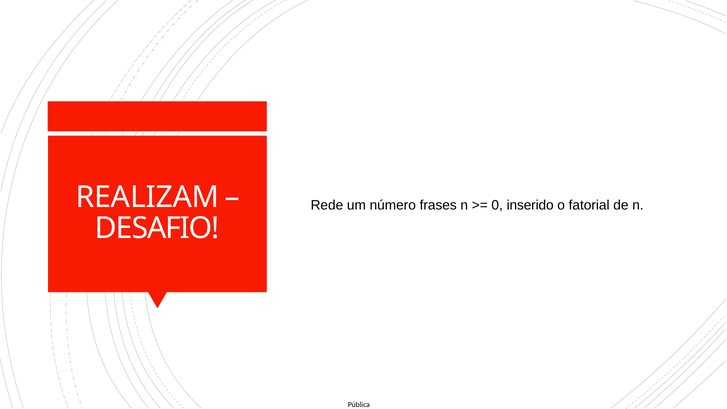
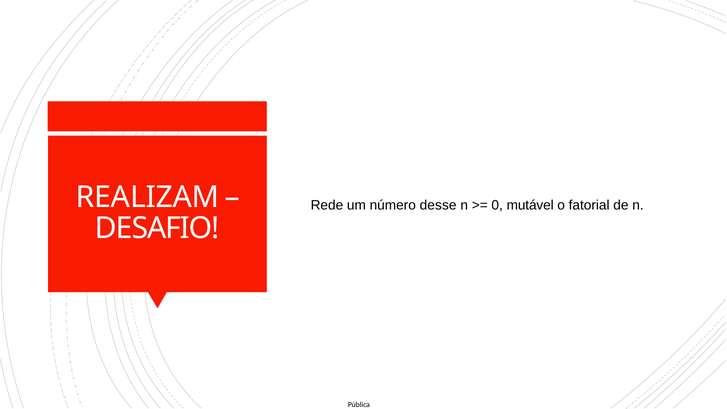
frases: frases -> desse (438, 205)
inserido: inserido -> mutável (530, 205)
